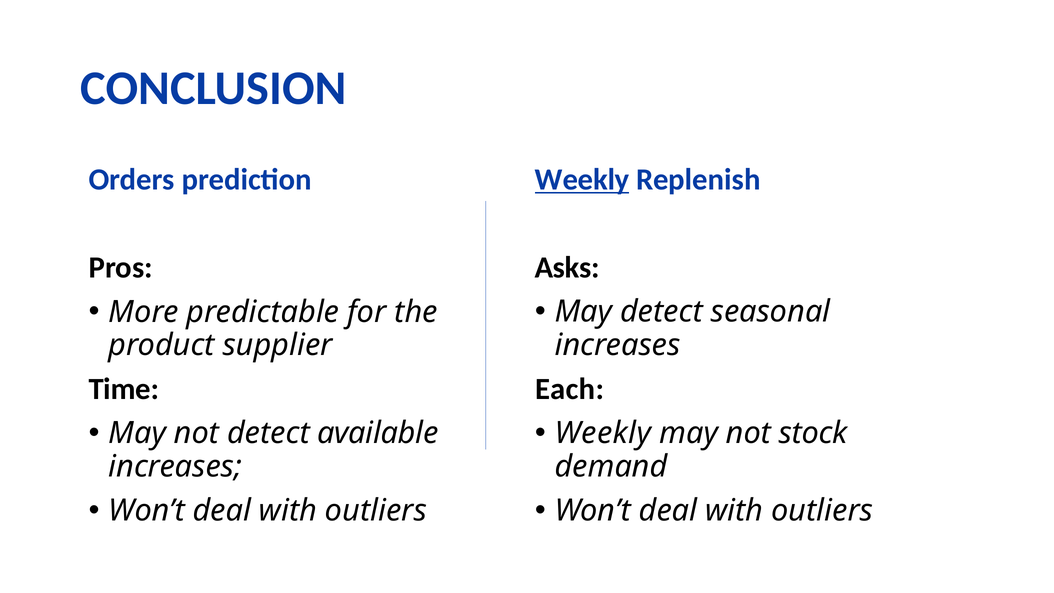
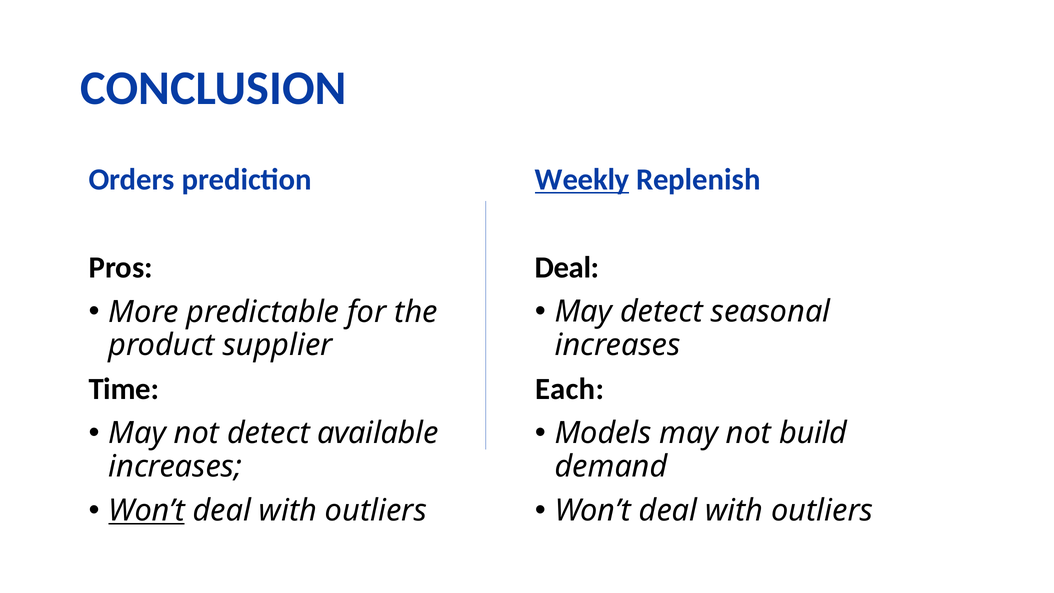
Asks: Asks -> Deal (567, 268)
Weekly: Weekly -> Models (603, 433)
stock: stock -> build (813, 433)
Won’t underline: none -> present (147, 510)
